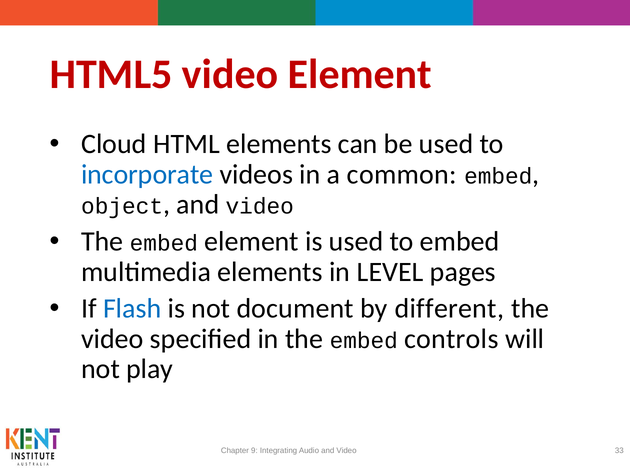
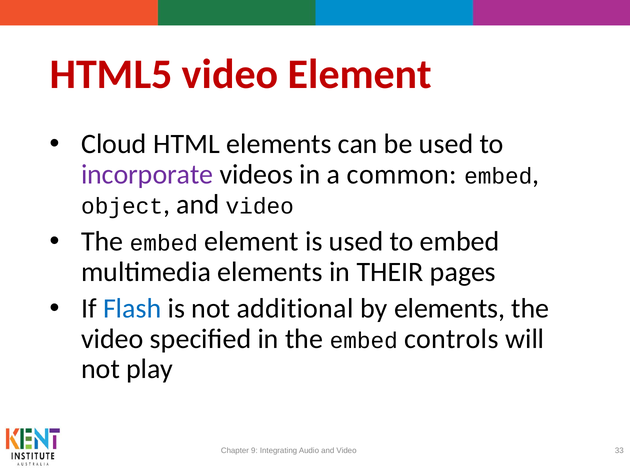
incorporate colour: blue -> purple (147, 174)
LEVEL: LEVEL -> THEIR (390, 272)
document: document -> additional (295, 308)
by different: different -> elements (450, 308)
